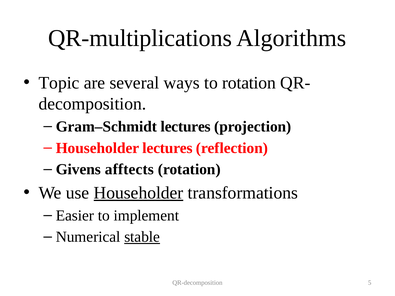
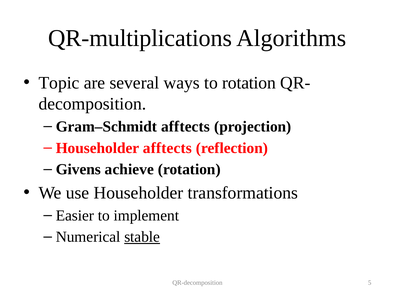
Gram–Schmidt lectures: lectures -> afftects (186, 127)
Householder lectures: lectures -> afftects (167, 148)
afftects: afftects -> achieve (129, 170)
Householder underline: present -> none (138, 193)
